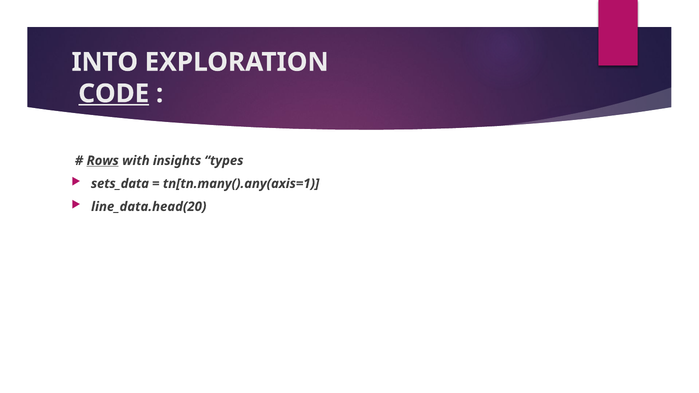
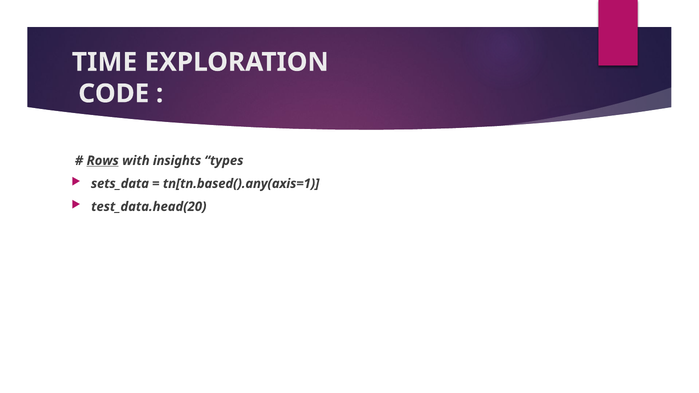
INTO: INTO -> TIME (105, 62)
CODE underline: present -> none (114, 94)
tn[tn.many().any(axis=1: tn[tn.many().any(axis=1 -> tn[tn.based().any(axis=1 (241, 184)
line_data.head(20: line_data.head(20 -> test_data.head(20 (149, 207)
